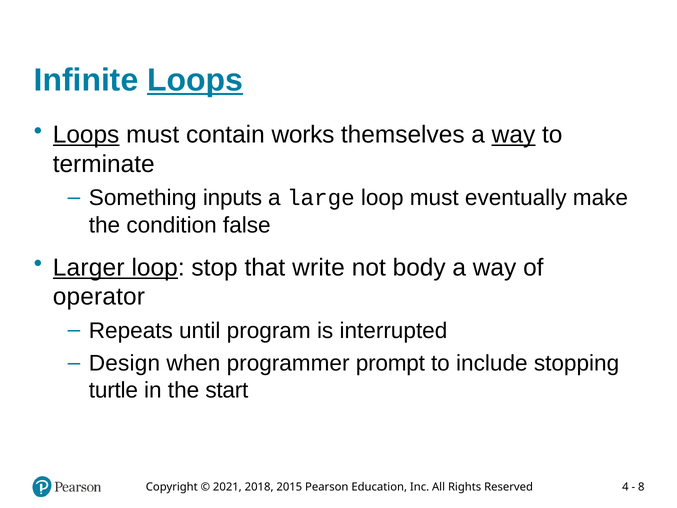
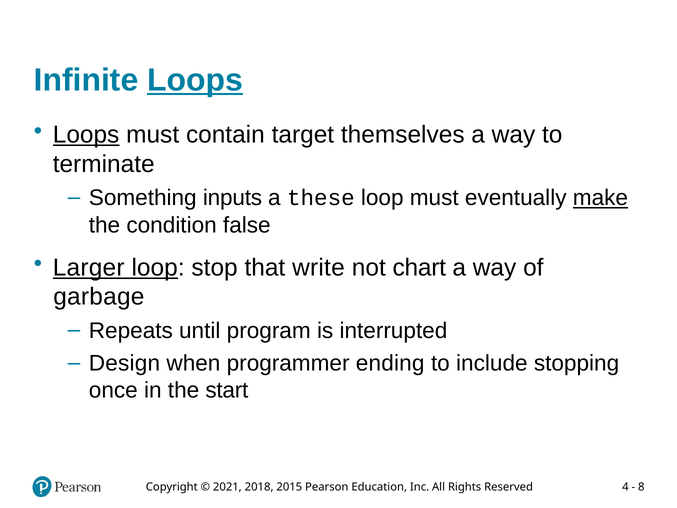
works: works -> target (303, 135)
way underline: present -> none (513, 135)
large: large -> these (321, 198)
make underline: none -> present (600, 198)
body: body -> chart (419, 267)
operator: operator -> garbage (99, 297)
prompt: prompt -> ending (390, 363)
turtle: turtle -> once (113, 390)
